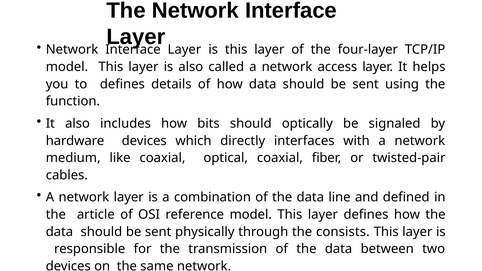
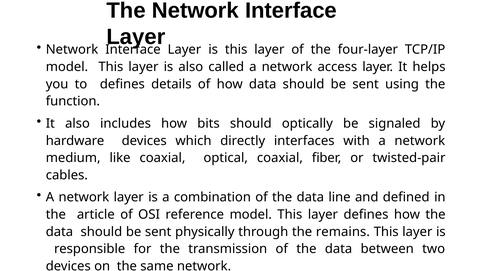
consists: consists -> remains (343, 232)
